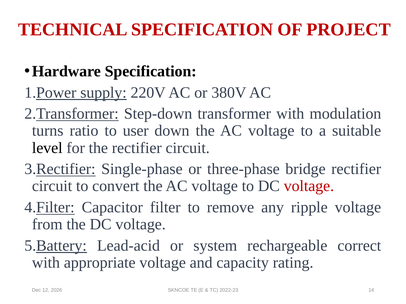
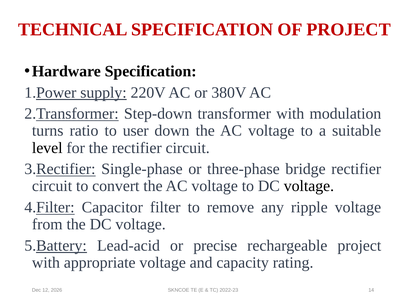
voltage colour: red -> black (309, 186)
system: system -> precise (215, 246)
rechargeable correct: correct -> project (359, 246)
